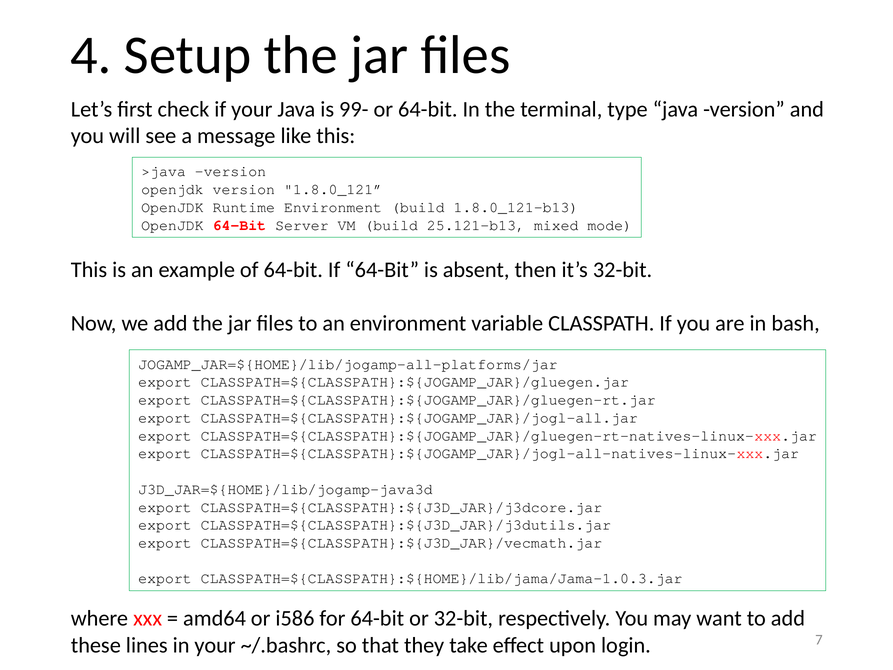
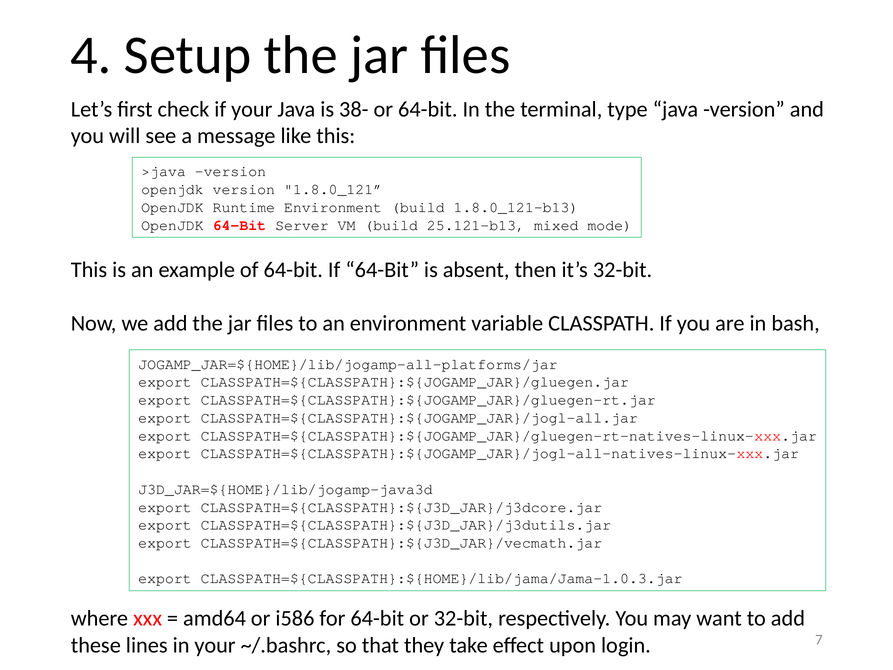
99-: 99- -> 38- (354, 109)
